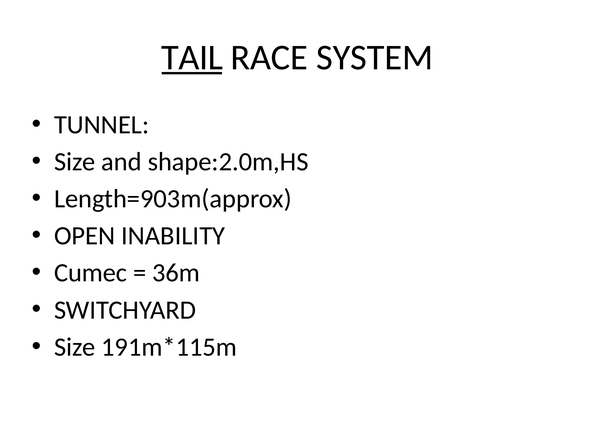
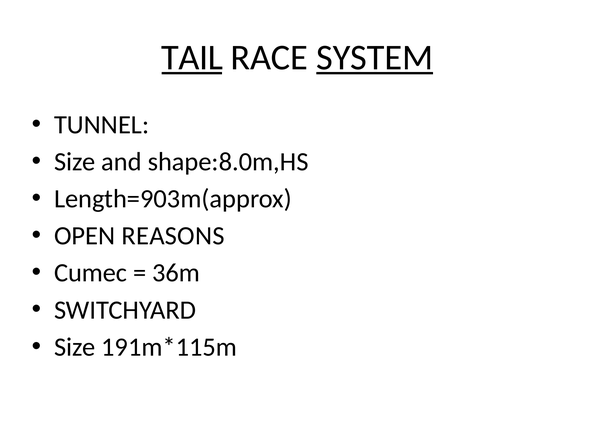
SYSTEM underline: none -> present (375, 58)
shape:2.0m,HS: shape:2.0m,HS -> shape:8.0m,HS (228, 162)
INABILITY: INABILITY -> REASONS (173, 236)
